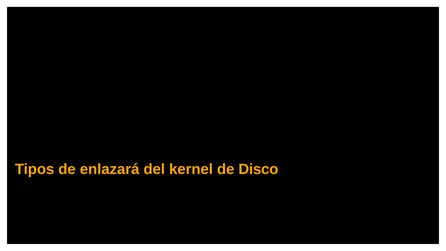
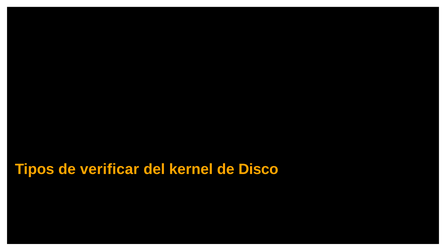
enlazará: enlazará -> verificar (110, 169)
